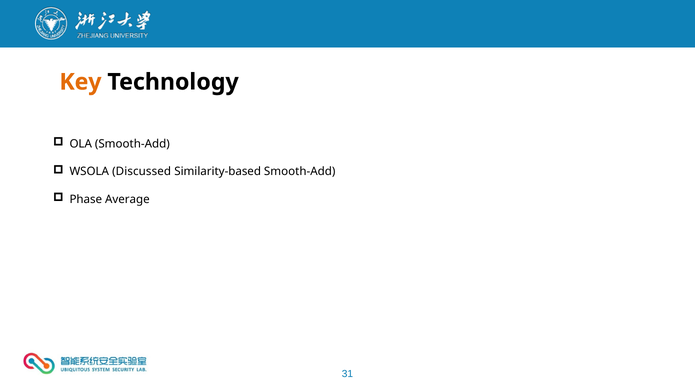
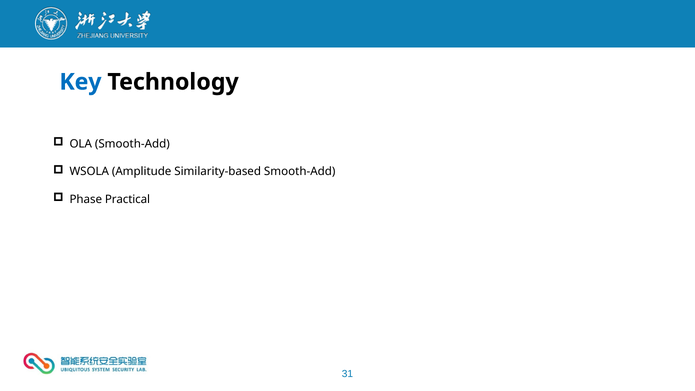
Key colour: orange -> blue (80, 82)
Discussed: Discussed -> Amplitude (142, 172)
Average: Average -> Practical (127, 199)
